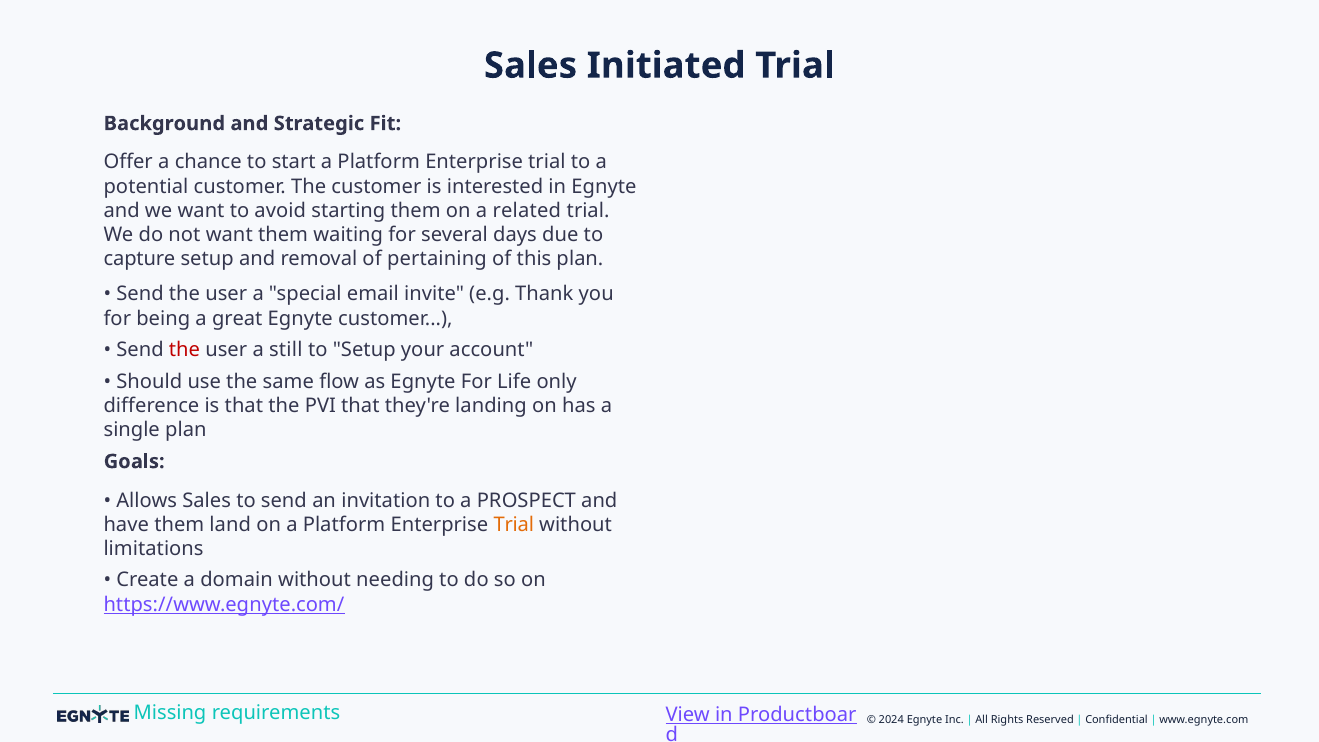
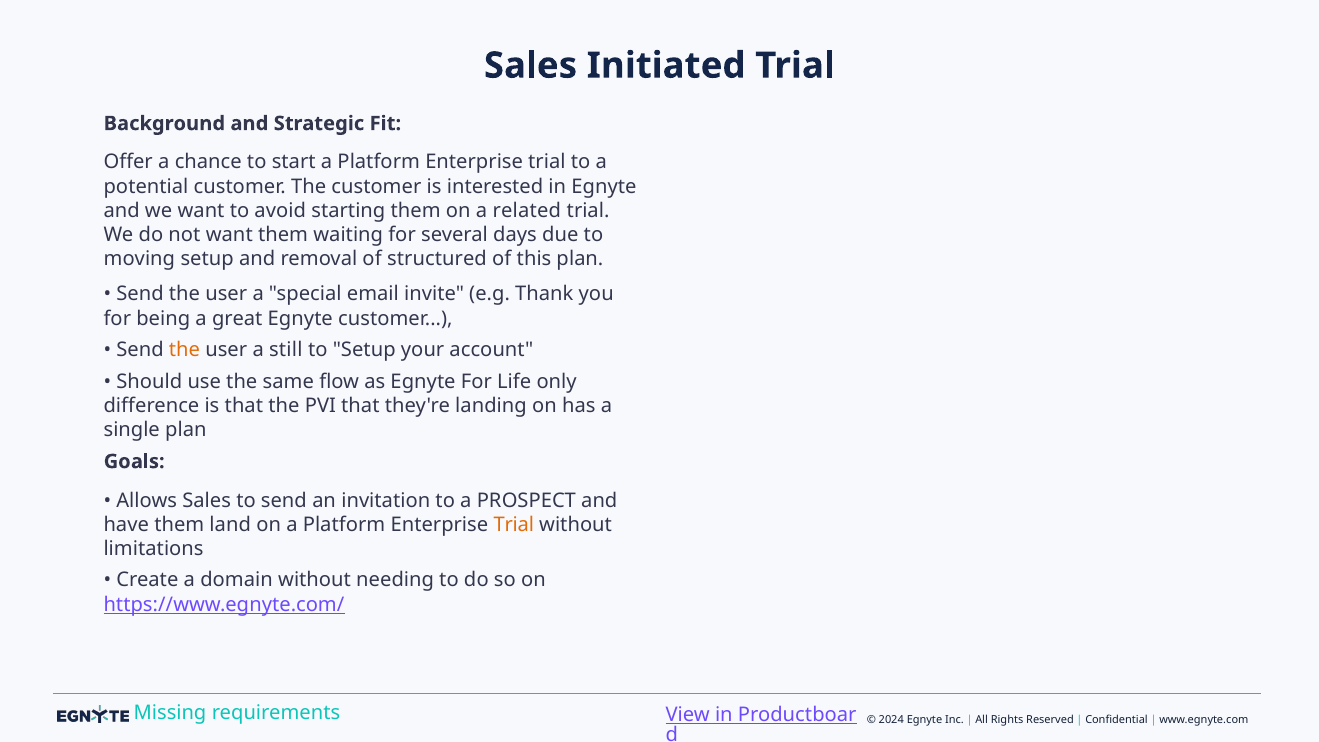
capture: capture -> moving (139, 259)
pertaining: pertaining -> structured (437, 259)
the colour: red -> orange (184, 350)
